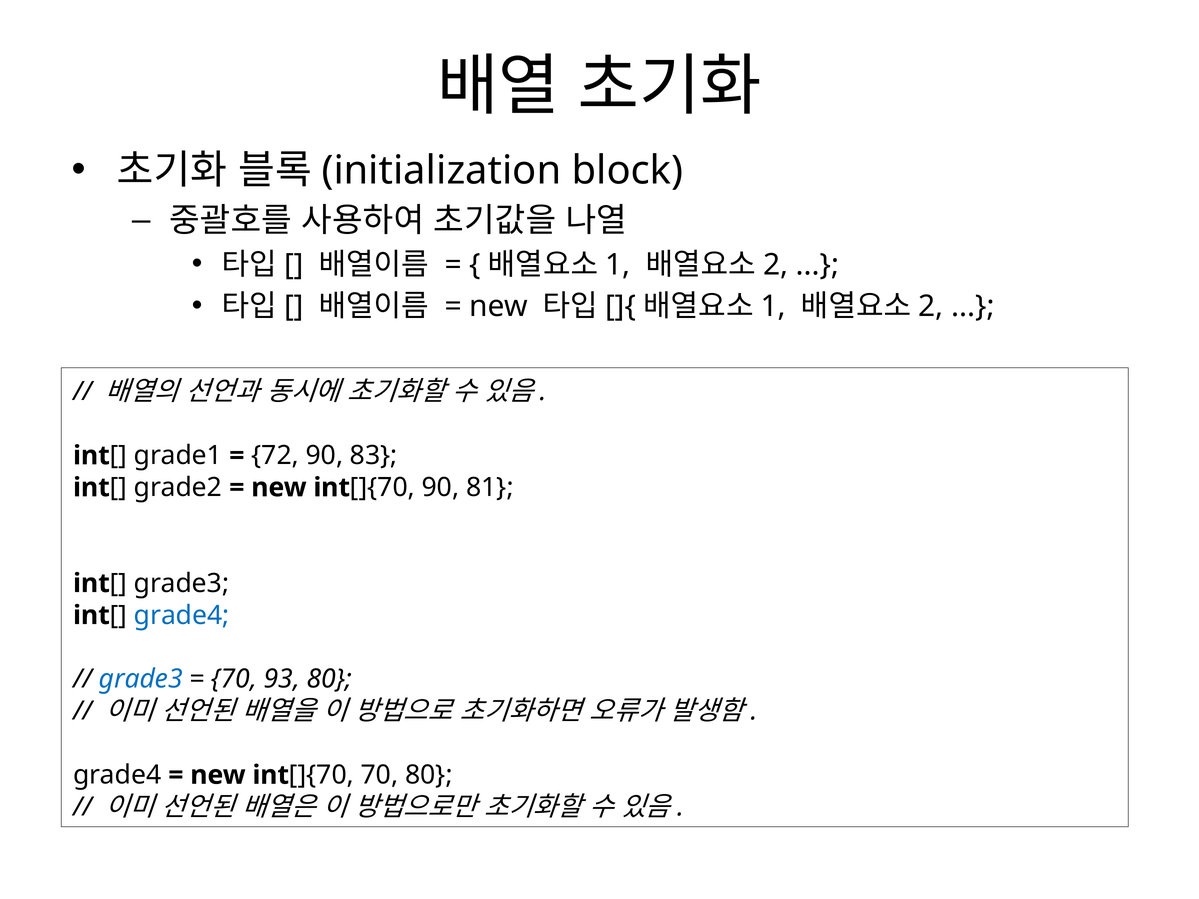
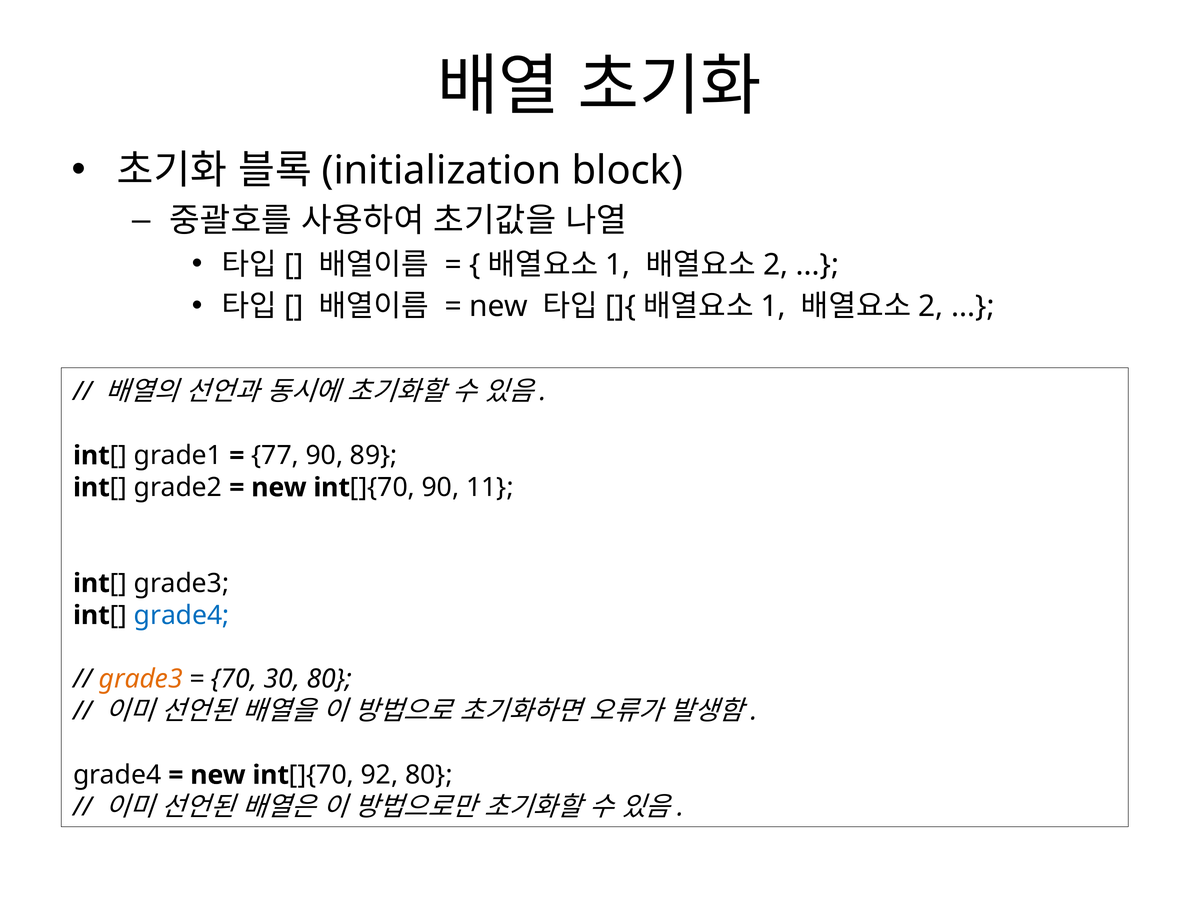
72: 72 -> 77 (275, 456)
83: 83 -> 89 (374, 456)
81: 81 -> 11 (490, 488)
grade3 colour: blue -> orange (141, 679)
93: 93 -> 30 (282, 679)
int[]{70 70: 70 -> 92 (380, 775)
